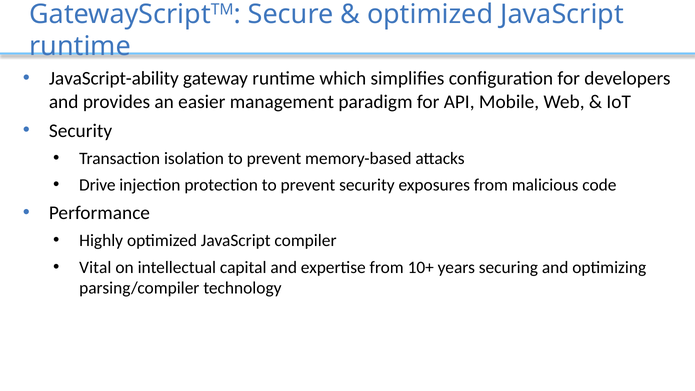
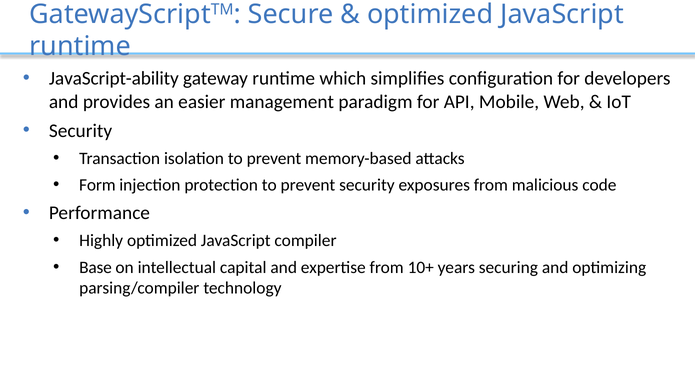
Drive: Drive -> Form (97, 185)
Vital: Vital -> Base (95, 267)
